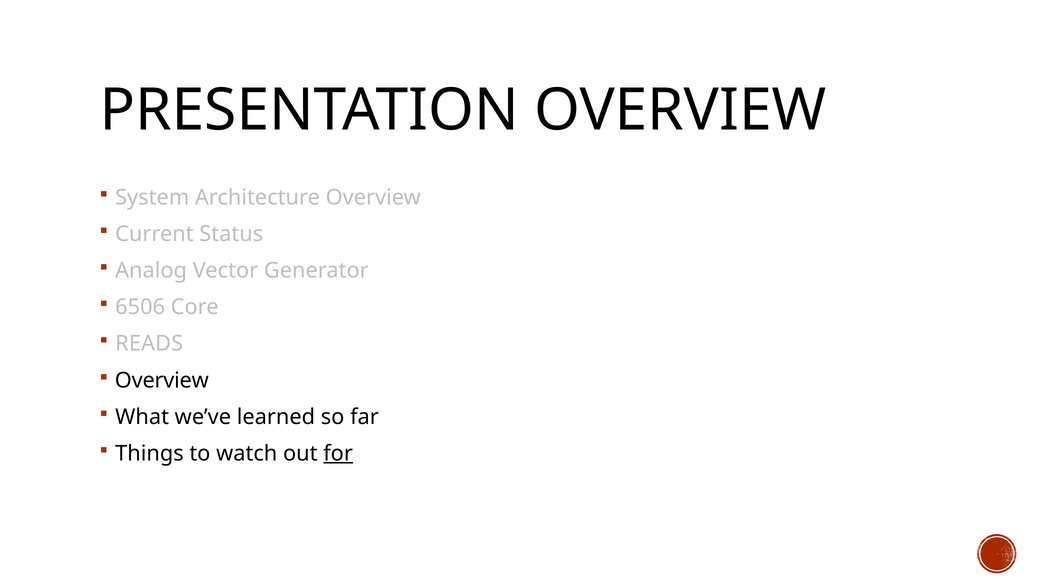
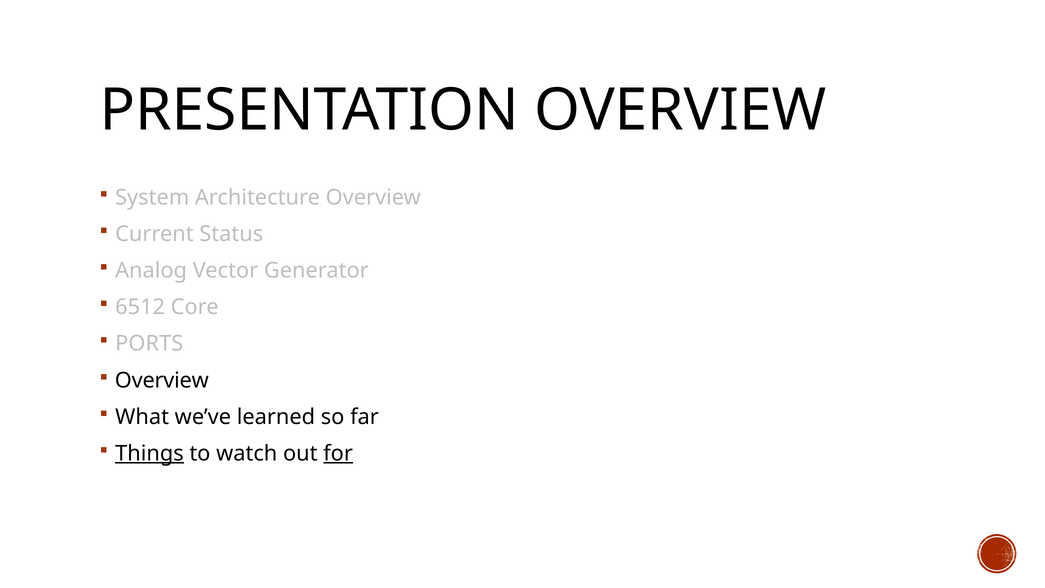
6506: 6506 -> 6512 (140, 307)
READS: READS -> PORTS (149, 344)
Things underline: none -> present (149, 453)
